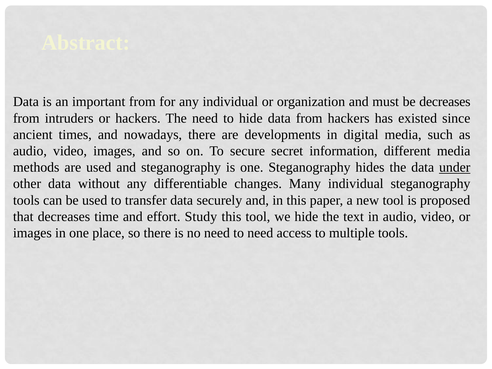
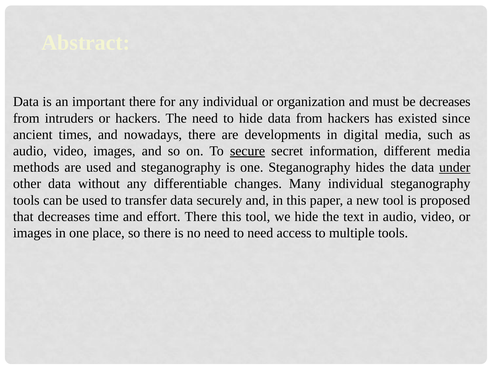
important from: from -> there (142, 102)
secure underline: none -> present (248, 151)
effort Study: Study -> There (201, 217)
